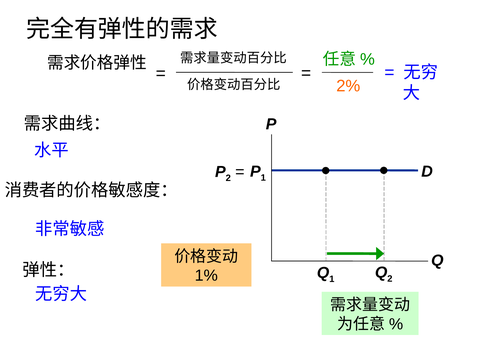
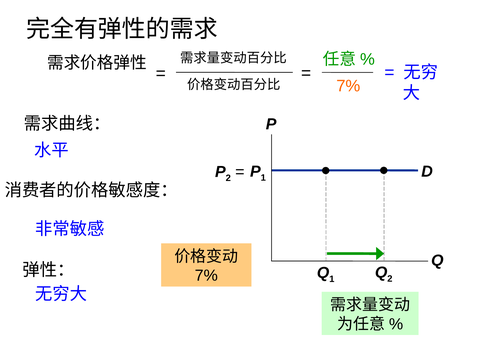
2%: 2% -> 7% (348, 86)
1%: 1% -> 7% (206, 275)
